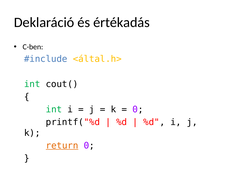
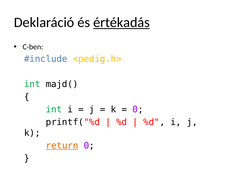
értékadás underline: none -> present (122, 22)
<által.h>: <által.h> -> <pedig.h> (97, 59)
cout(: cout( -> majd( (62, 84)
